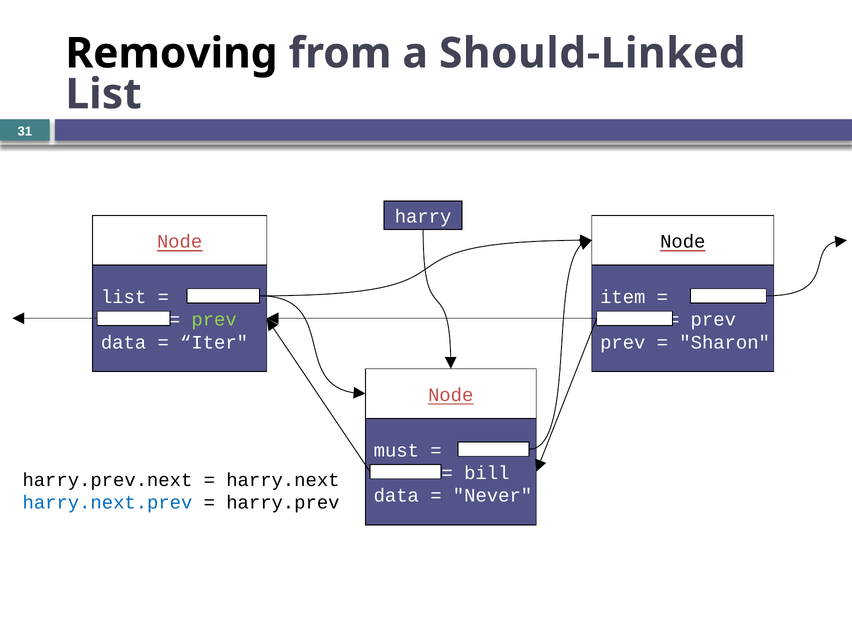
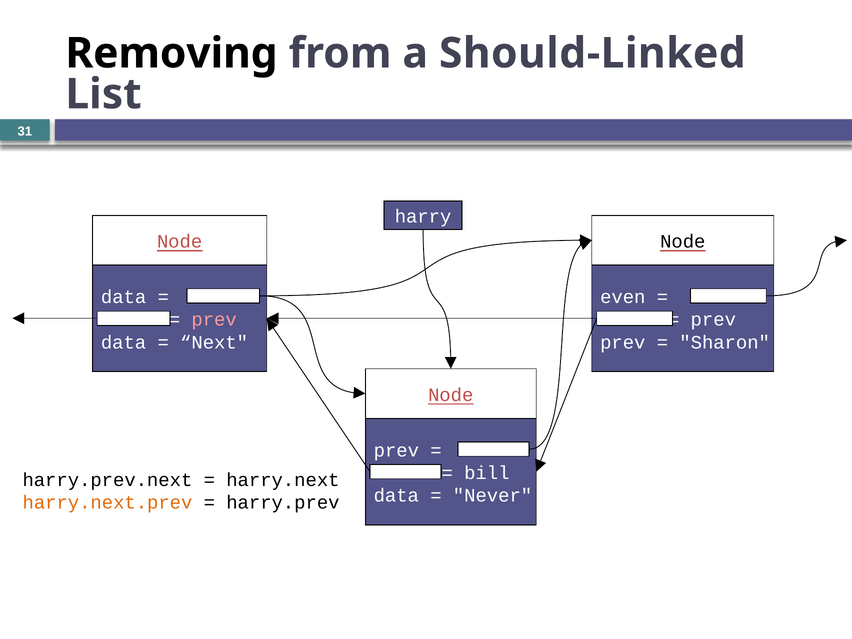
list: list -> data (124, 297)
item: item -> even (623, 297)
prev colour: light green -> pink (214, 320)
Iter: Iter -> Next (214, 342)
must: must -> prev (396, 450)
harry.next.prev colour: blue -> orange (107, 503)
